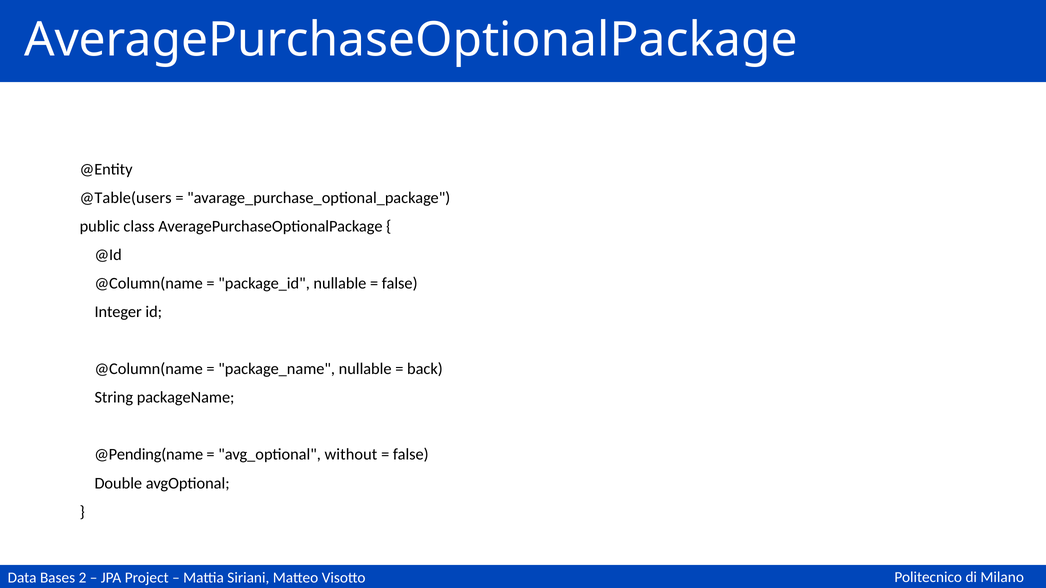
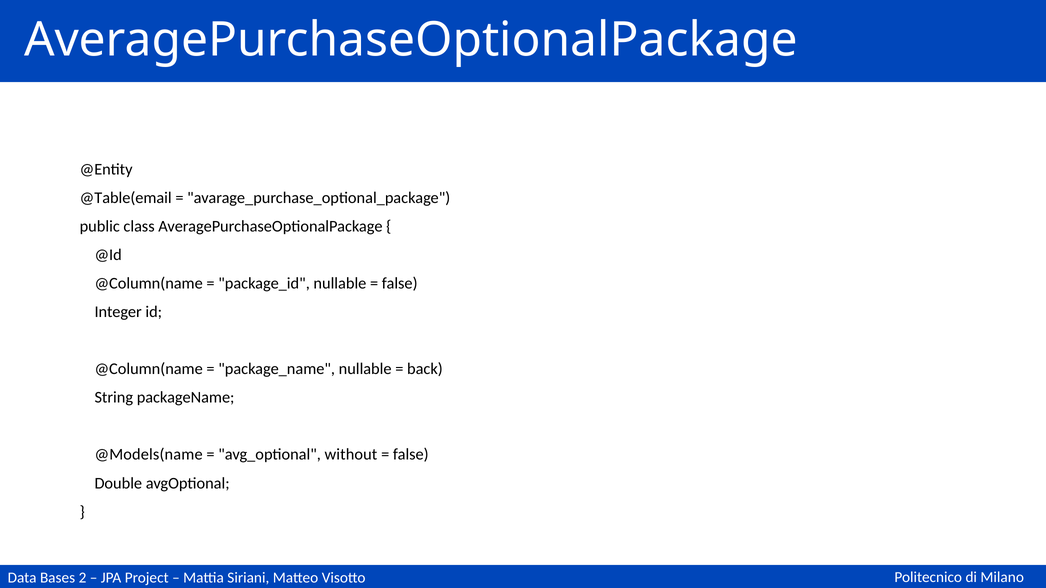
@Table(users: @Table(users -> @Table(email (126, 198)
@Pending(name: @Pending(name -> @Models(name (149, 455)
